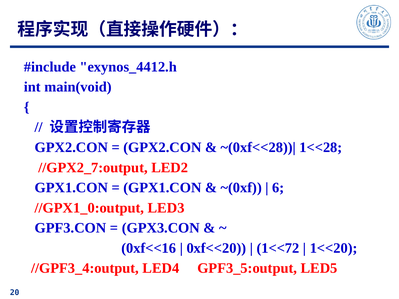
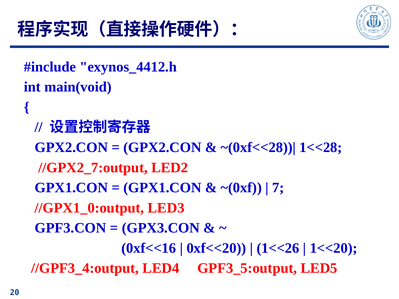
6: 6 -> 7 (278, 188)
1<<72: 1<<72 -> 1<<26 (278, 248)
